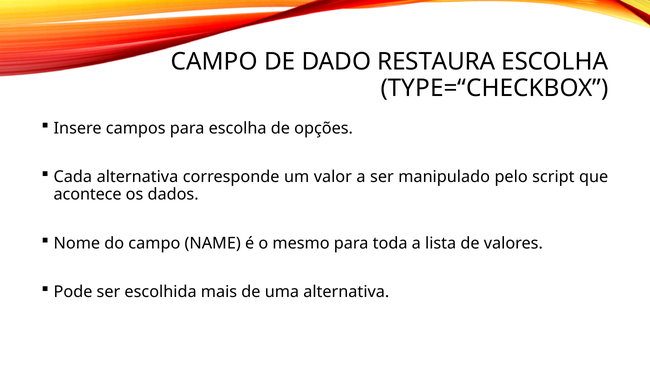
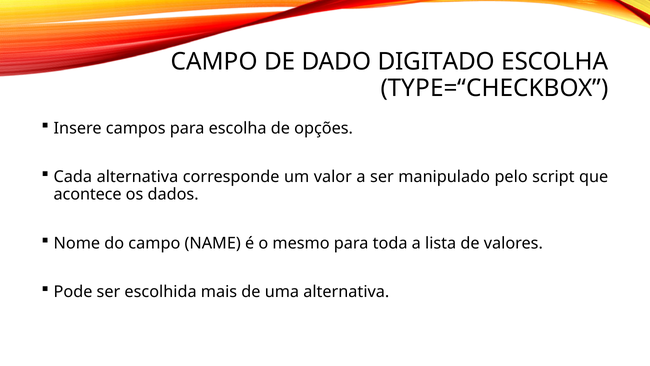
RESTAURA: RESTAURA -> DIGITADO (436, 62)
